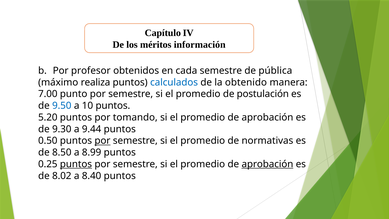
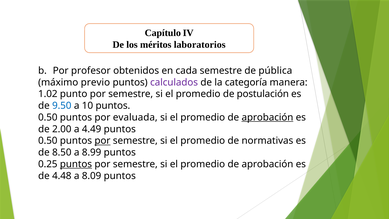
información: información -> laboratorios (200, 45)
realiza: realiza -> previo (95, 82)
calculados colour: blue -> purple (174, 82)
obtenido: obtenido -> categoría (246, 82)
7.00: 7.00 -> 1.02 (48, 94)
5.20: 5.20 -> 0.50 (48, 117)
tomando: tomando -> evaluada (135, 117)
aprobación underline: none -> present (267, 117)
9.30: 9.30 -> 2.00 (62, 129)
9.44: 9.44 -> 4.49 (92, 129)
aprobación underline: present -> none (267, 164)
8.02: 8.02 -> 4.48 (62, 176)
8.40: 8.40 -> 8.09 (92, 176)
